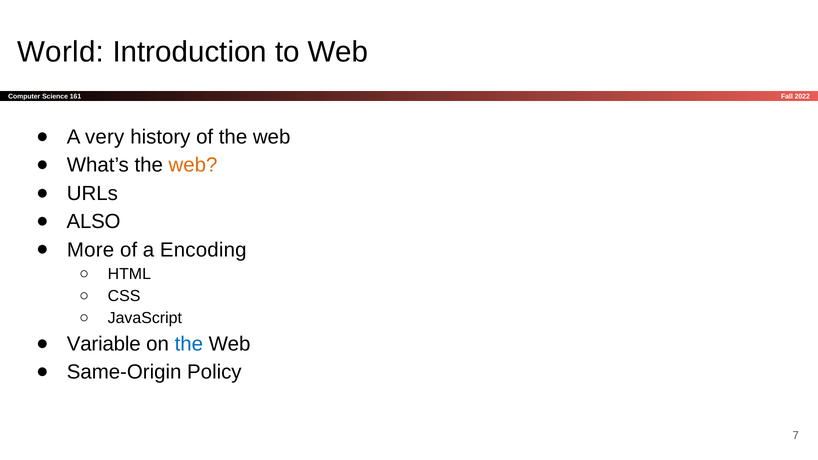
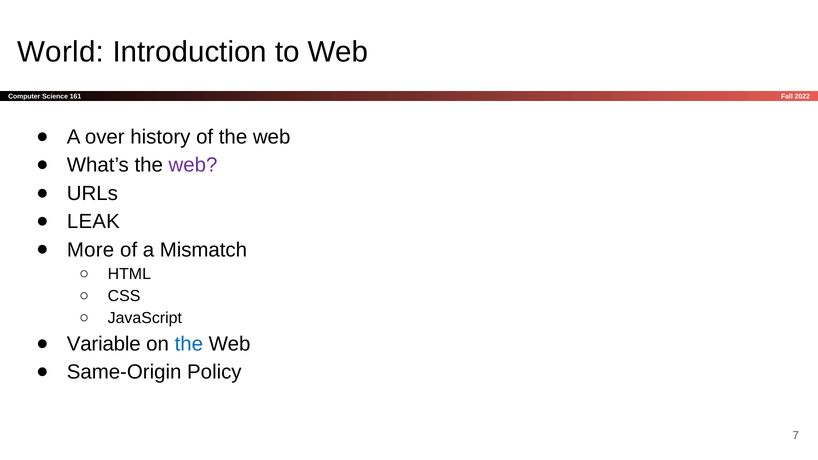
very: very -> over (105, 137)
web colour: orange -> purple (193, 165)
ALSO: ALSO -> LEAK (93, 222)
Encoding: Encoding -> Mismatch (203, 250)
